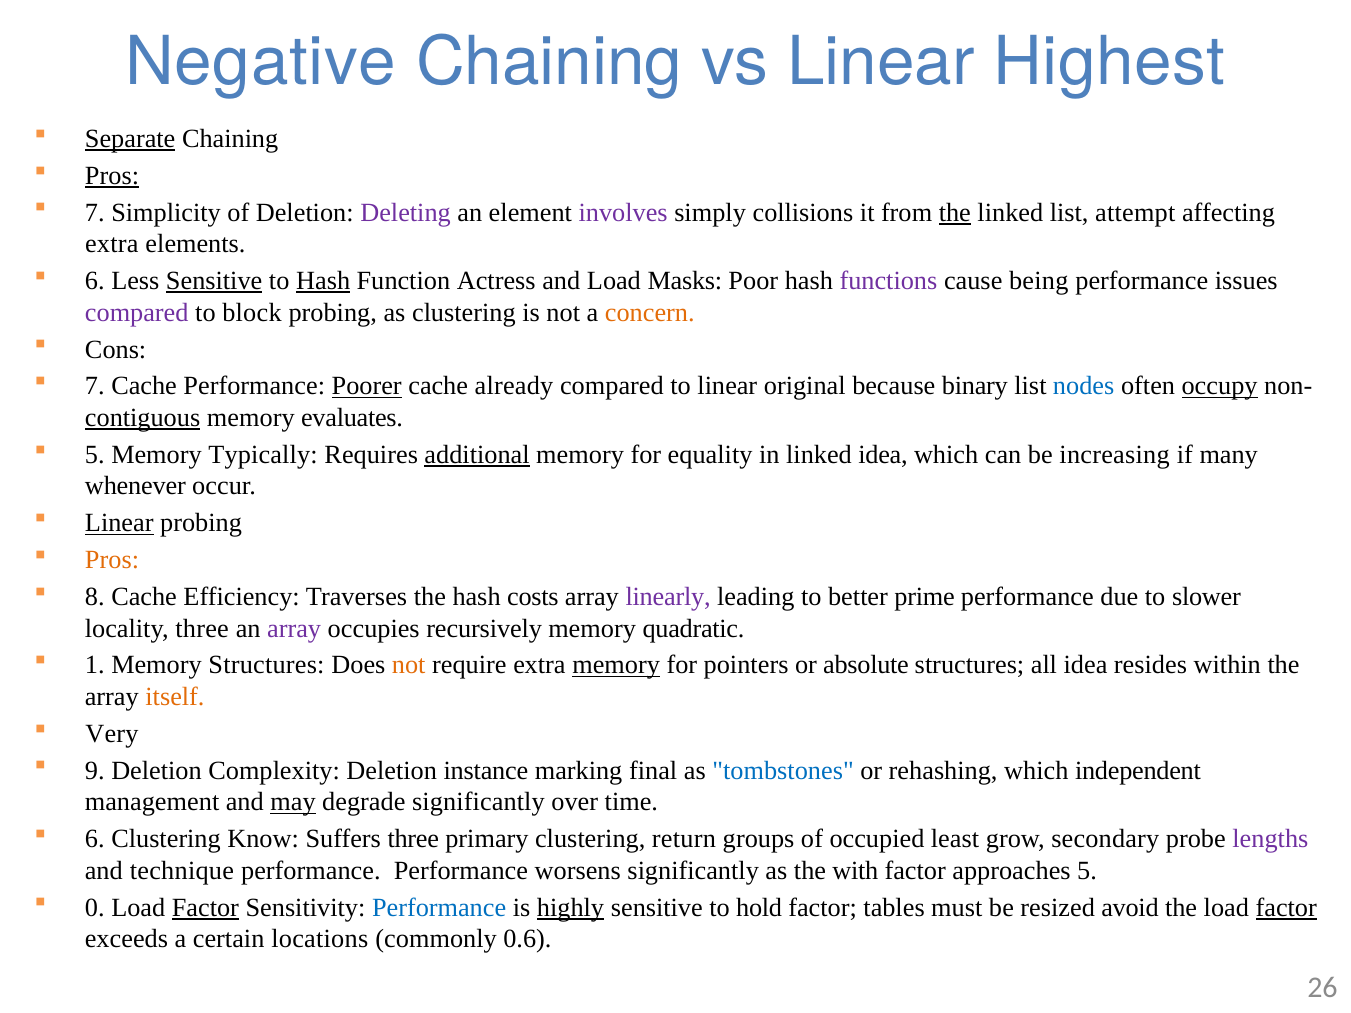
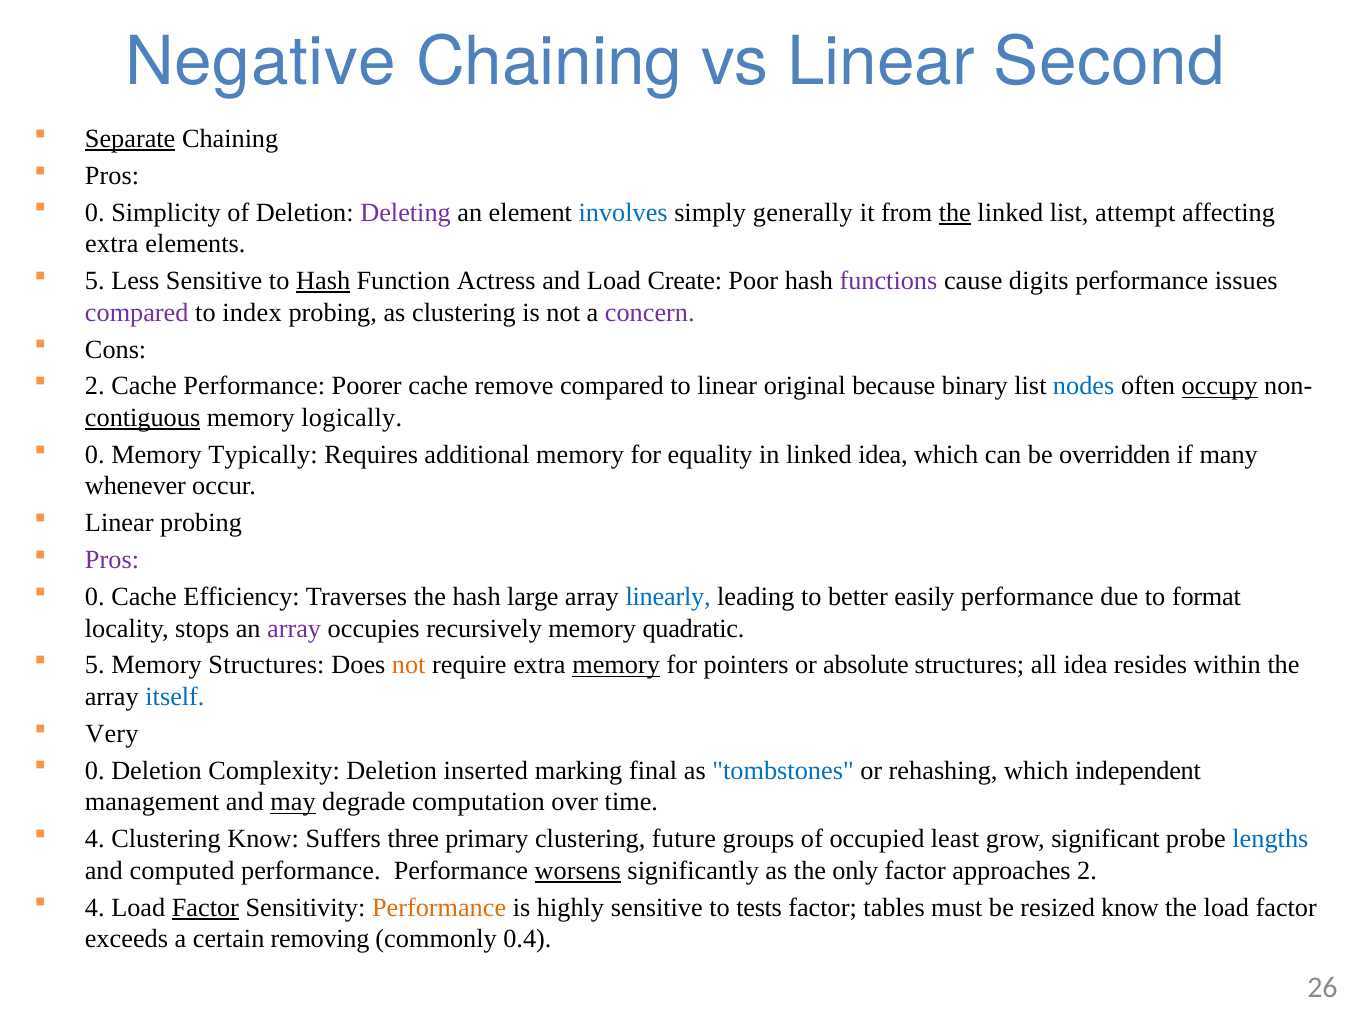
Highest: Highest -> Second (1109, 62)
Pros underline: present -> none (112, 176)
7: 7 -> 0 (95, 213)
involves colour: purple -> blue (623, 213)
collisions: collisions -> generally (803, 213)
6: 6 -> 5 (95, 281)
Sensitive underline: present -> none (214, 281)
Masks: Masks -> Create (685, 281)
being: being -> digits (1039, 281)
block: block -> index (252, 313)
concern colour: orange -> purple (650, 313)
7: 7 -> 2 (95, 386)
Poorer underline: present -> none (367, 386)
already: already -> remove (514, 386)
evaluates: evaluates -> logically (352, 418)
5: 5 -> 0 (95, 455)
additional underline: present -> none (477, 455)
increasing: increasing -> overridden (1115, 455)
Linear underline: present -> none (119, 523)
Pros colour: orange -> purple (112, 560)
8: 8 -> 0 (95, 597)
costs: costs -> large (533, 597)
linearly colour: purple -> blue (668, 597)
prime: prime -> easily (925, 597)
slower: slower -> format (1206, 597)
locality three: three -> stops (202, 629)
1: 1 -> 5 (95, 665)
itself colour: orange -> blue (175, 697)
9: 9 -> 0 (95, 771)
instance: instance -> inserted (486, 771)
degrade significantly: significantly -> computation (478, 802)
6: 6 -> 4 (95, 839)
return: return -> future (684, 839)
secondary: secondary -> significant (1105, 839)
lengths colour: purple -> blue (1270, 839)
technique: technique -> computed (182, 871)
worsens underline: none -> present (578, 871)
with: with -> only (855, 871)
approaches 5: 5 -> 2 (1087, 871)
0: 0 -> 4 (95, 908)
Performance colour: blue -> orange (439, 908)
highly underline: present -> none (571, 908)
hold: hold -> tests (759, 908)
resized avoid: avoid -> know (1130, 908)
factor underline: present -> none (1286, 908)
locations: locations -> removing (320, 939)
0.6: 0.6 -> 0.4 (527, 939)
